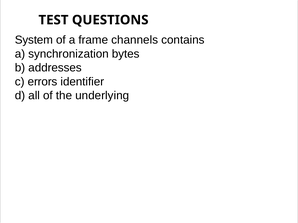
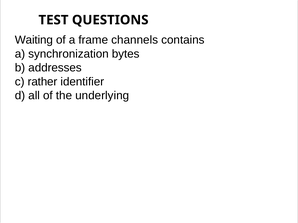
System: System -> Waiting (34, 40)
errors: errors -> rather (43, 82)
